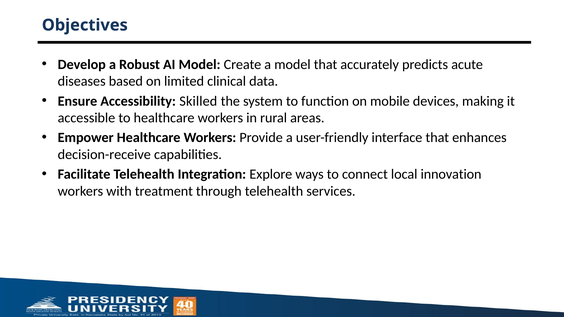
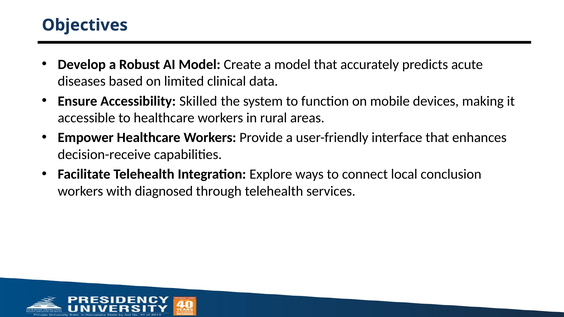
innovation: innovation -> conclusion (451, 174)
treatment: treatment -> diagnosed (164, 191)
